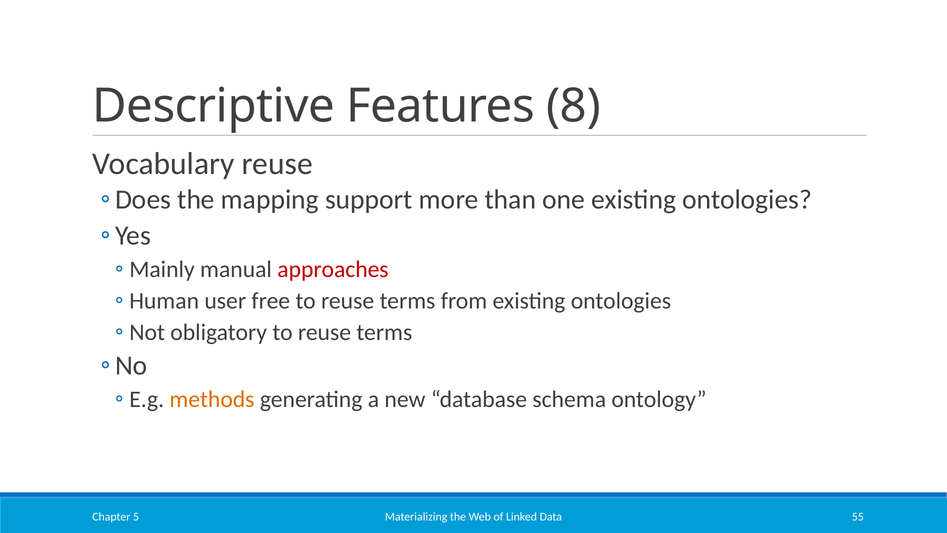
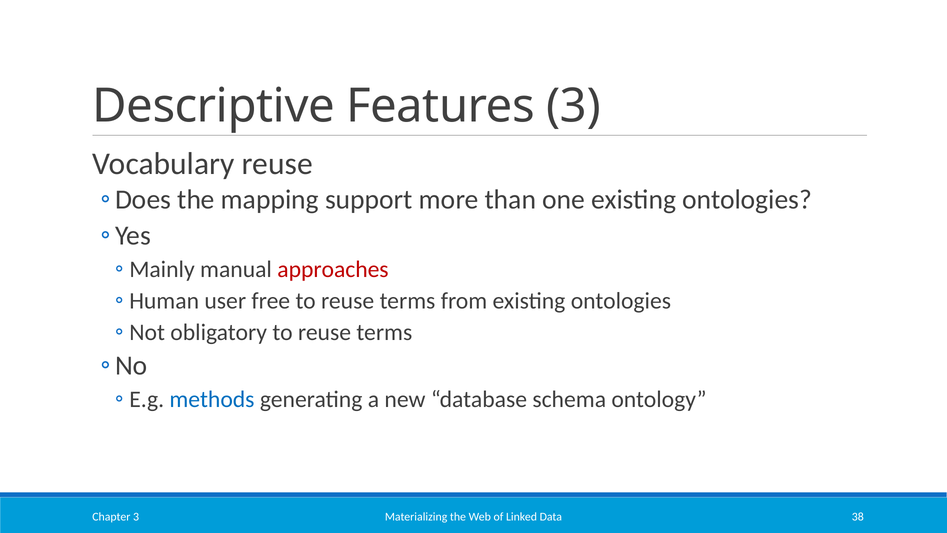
Features 8: 8 -> 3 (573, 106)
methods colour: orange -> blue (212, 399)
55: 55 -> 38 (858, 517)
Chapter 5: 5 -> 3 (136, 517)
